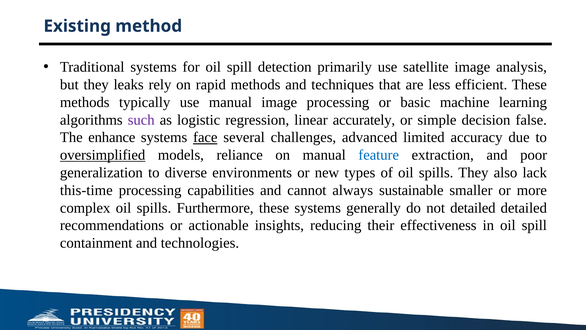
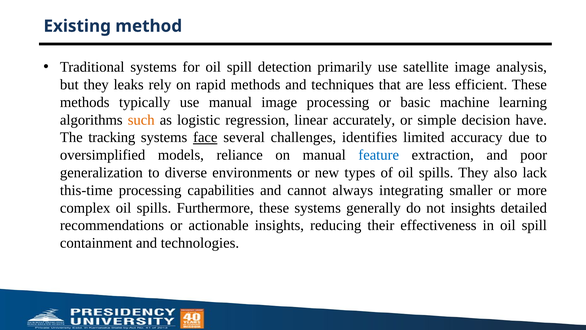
such colour: purple -> orange (141, 120)
false: false -> have (531, 120)
enhance: enhance -> tracking (112, 137)
advanced: advanced -> identifies (370, 137)
oversimplified underline: present -> none (103, 155)
sustainable: sustainable -> integrating (411, 190)
not detailed: detailed -> insights (473, 208)
